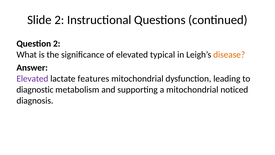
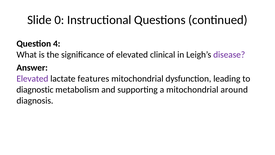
Slide 2: 2 -> 0 (59, 20)
Question 2: 2 -> 4 (57, 44)
typical: typical -> clinical (163, 55)
disease colour: orange -> purple (229, 55)
noticed: noticed -> around (234, 89)
